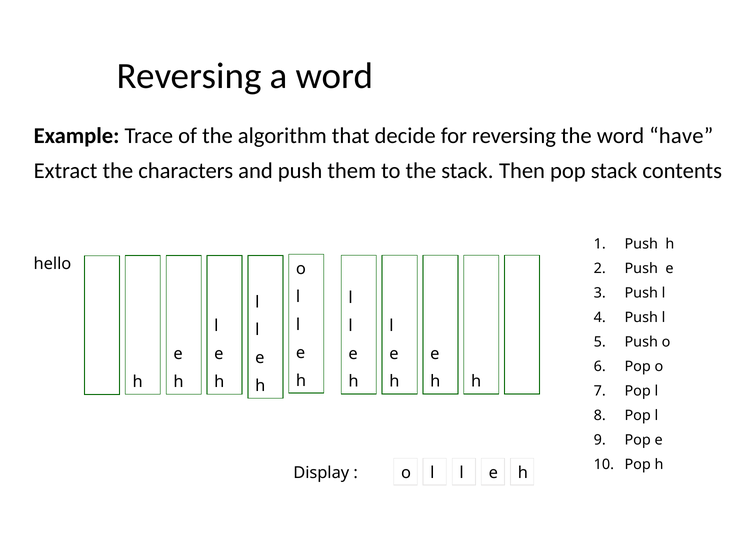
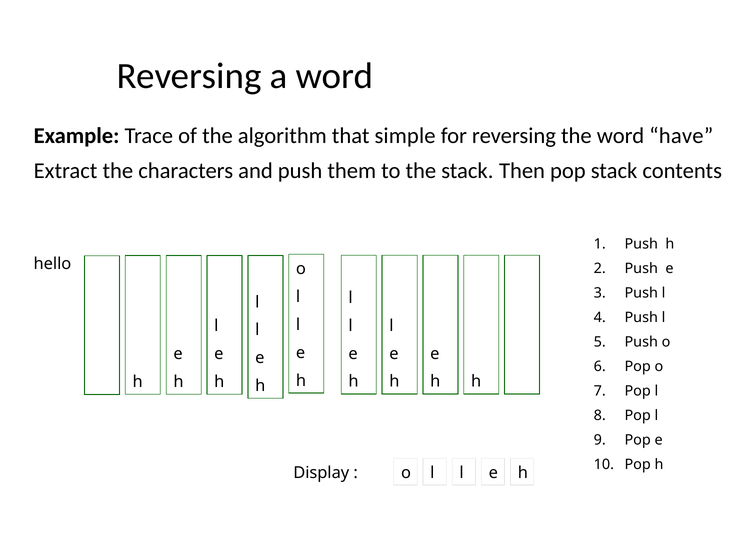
decide: decide -> simple (405, 136)
